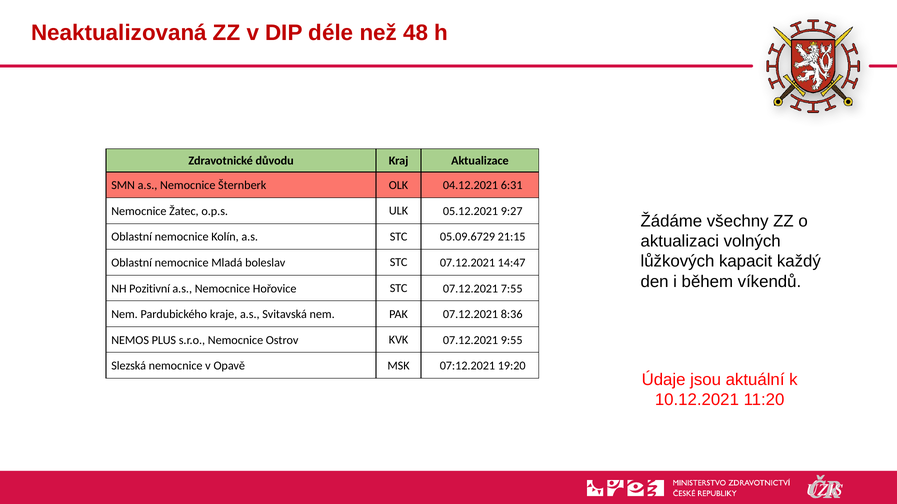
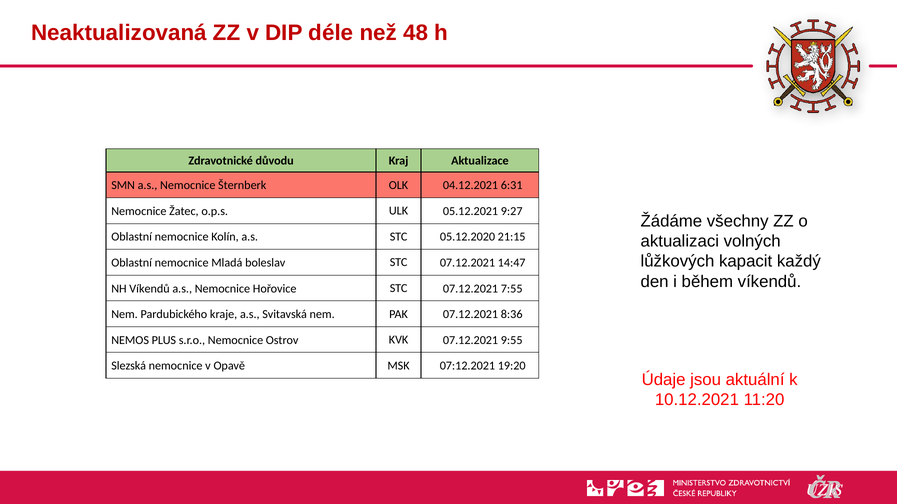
05.09.6729: 05.09.6729 -> 05.12.2020 (467, 237)
NH Pozitivní: Pozitivní -> Víkendů (150, 289)
